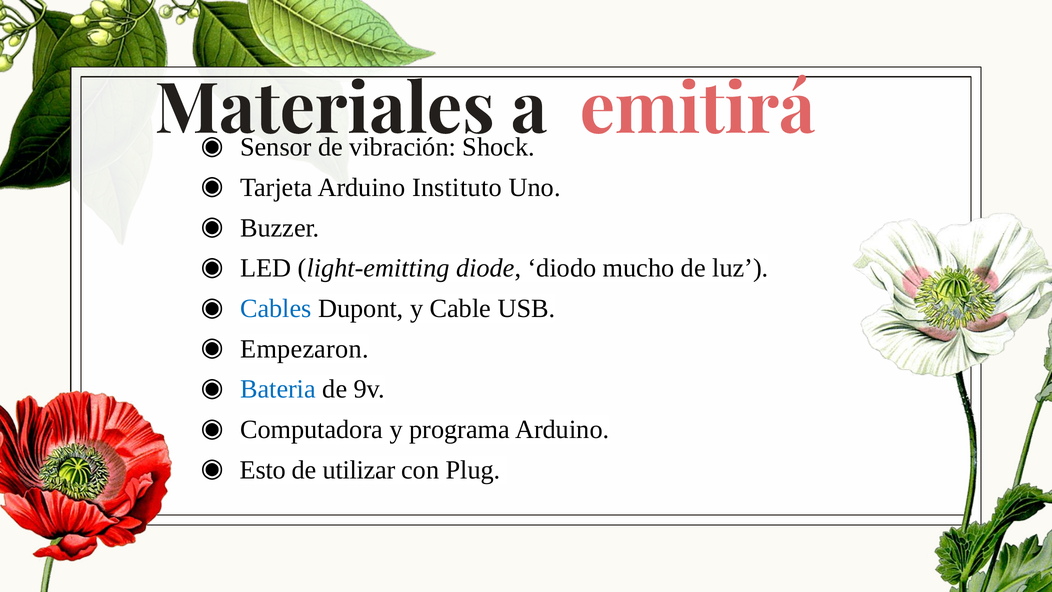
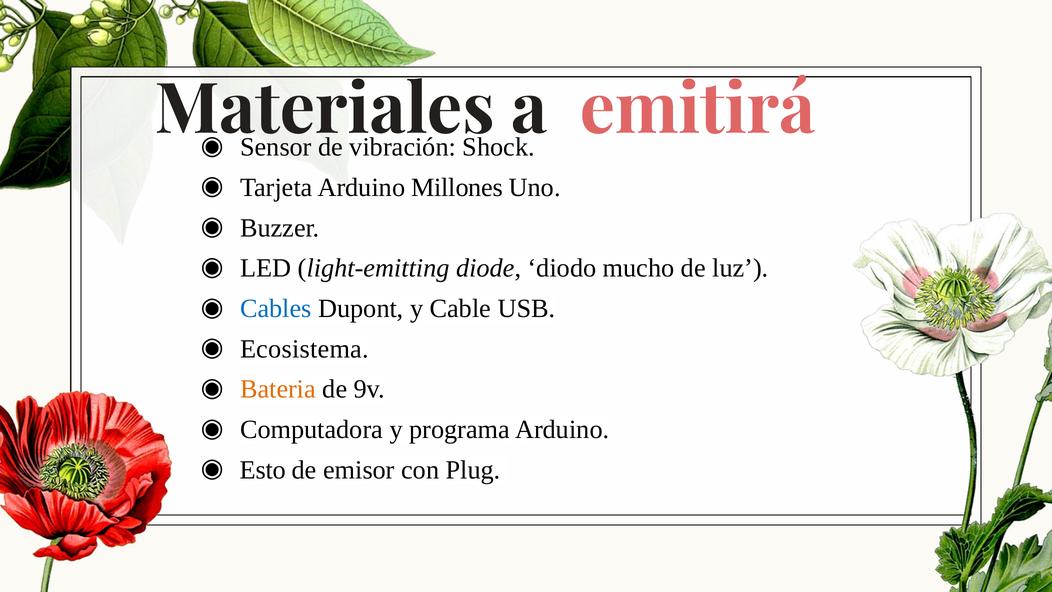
Instituto: Instituto -> Millones (457, 187)
Empezaron: Empezaron -> Ecosistema (304, 349)
Bateria colour: blue -> orange (278, 389)
utilizar: utilizar -> emisor (359, 470)
